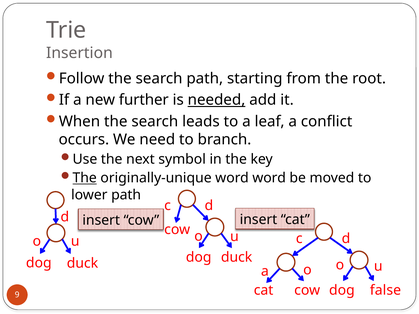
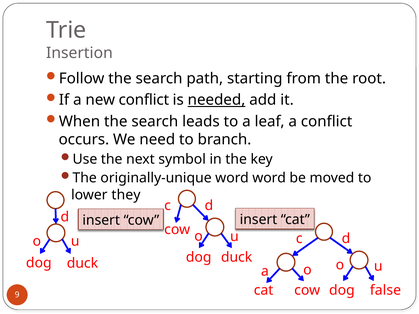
new further: further -> conflict (144, 100)
The underline: present -> none (85, 178)
lower path: path -> they (126, 195)
